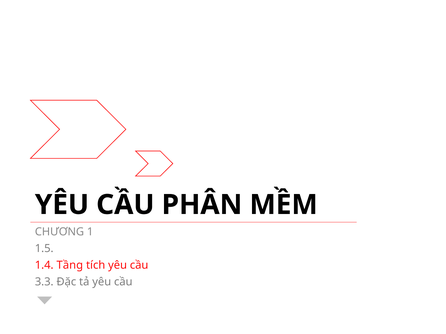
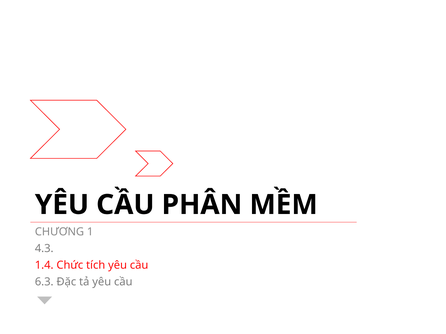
1.5: 1.5 -> 4.3 (44, 249)
Tầng: Tầng -> Chức (70, 265)
3.3: 3.3 -> 6.3 (44, 282)
